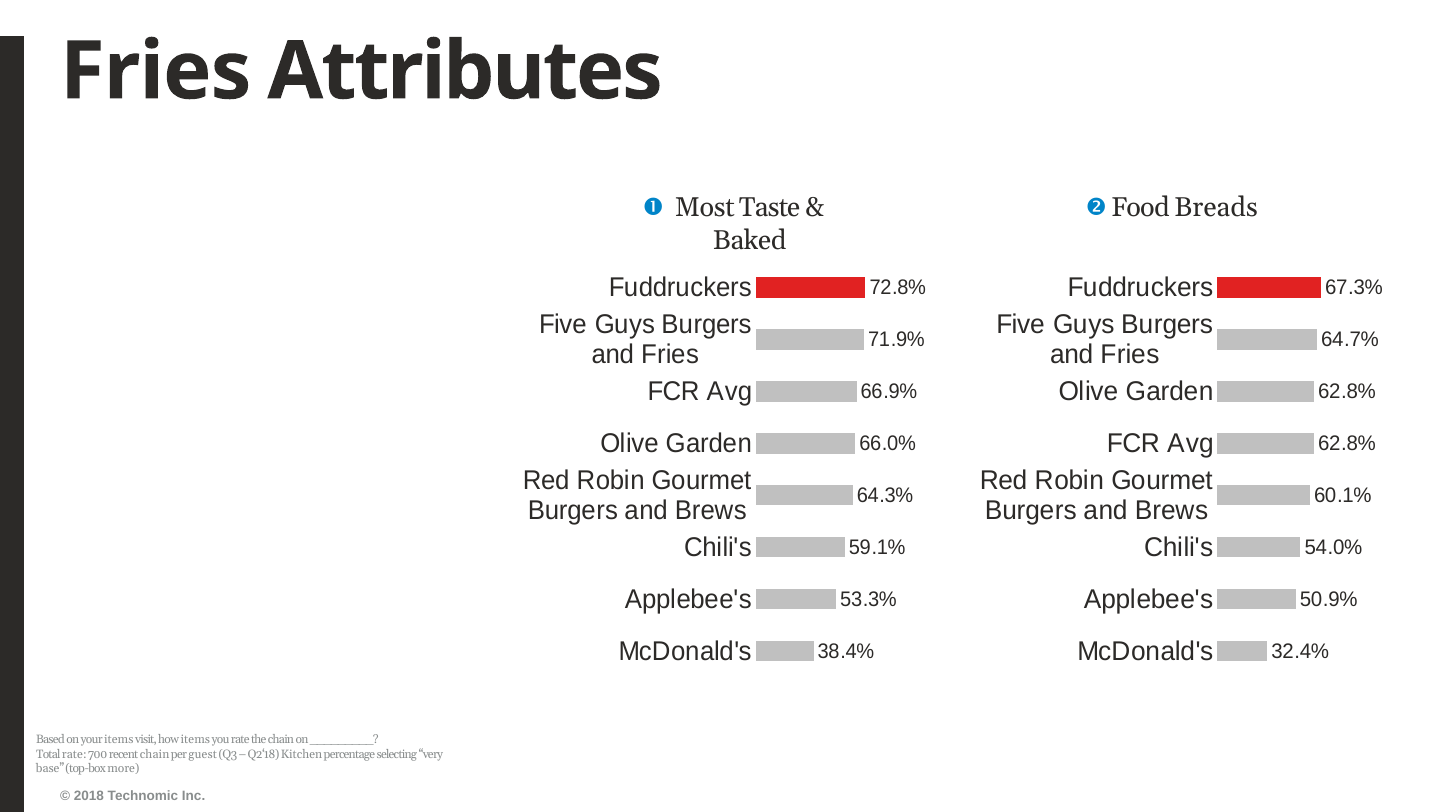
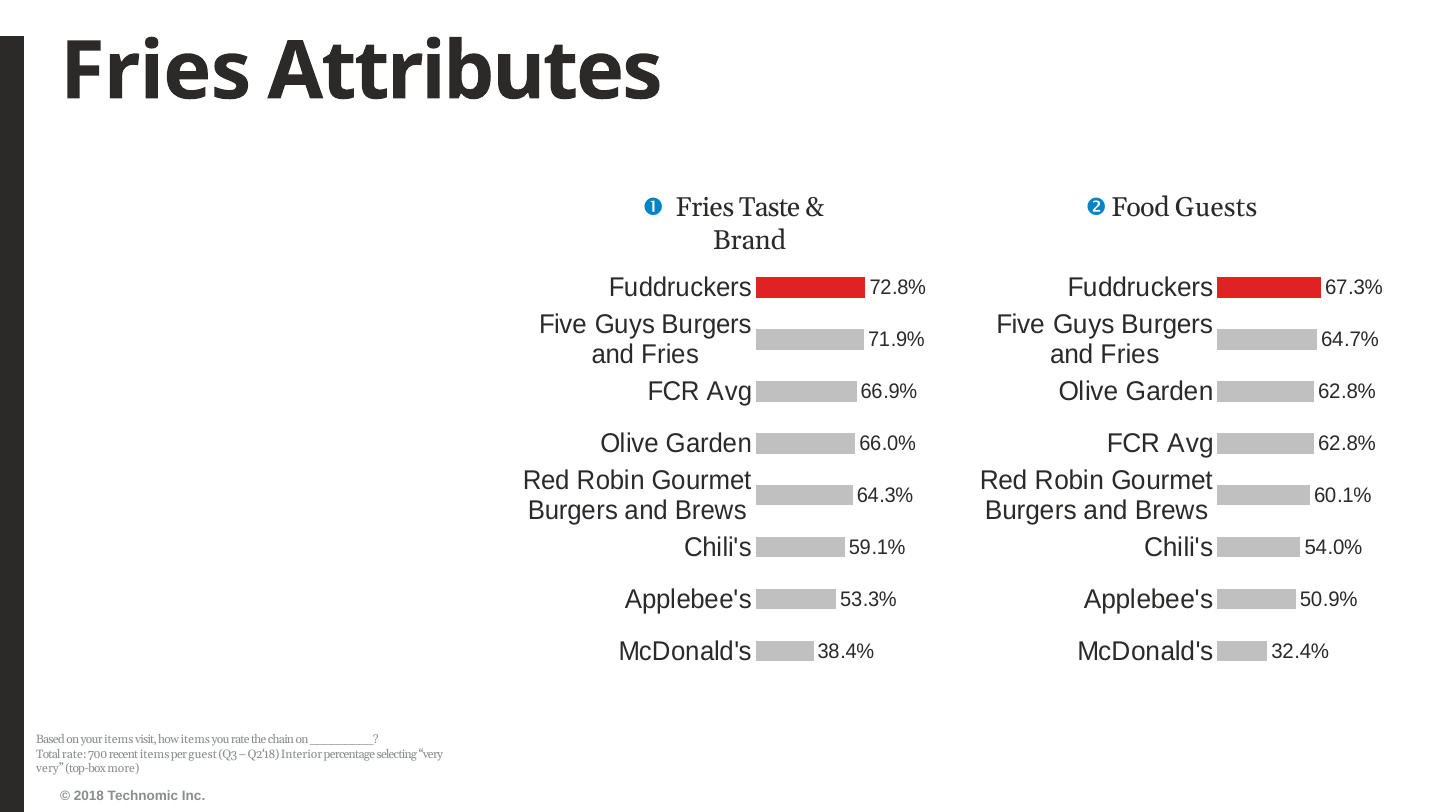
Most: Most -> Fries (705, 208)
Breads: Breads -> Guests (1216, 208)
Baked: Baked -> Brand (750, 240)
recent chain: chain -> items (155, 755)
Kitchen: Kitchen -> Interior (301, 755)
base: base -> very (50, 769)
